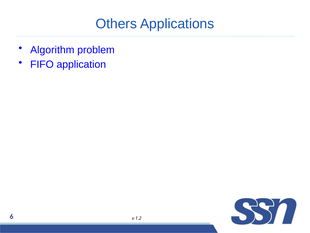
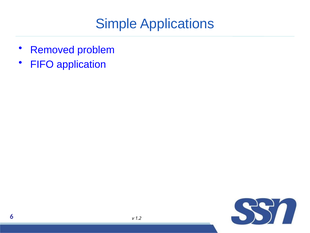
Others: Others -> Simple (116, 24)
Algorithm: Algorithm -> Removed (52, 50)
